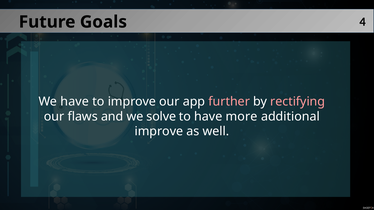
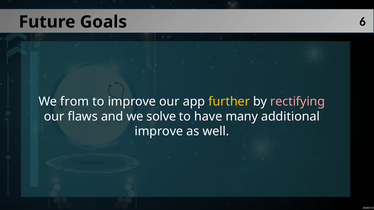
4: 4 -> 6 (363, 22)
We have: have -> from (75, 102)
further colour: pink -> yellow (229, 102)
more: more -> many (242, 117)
